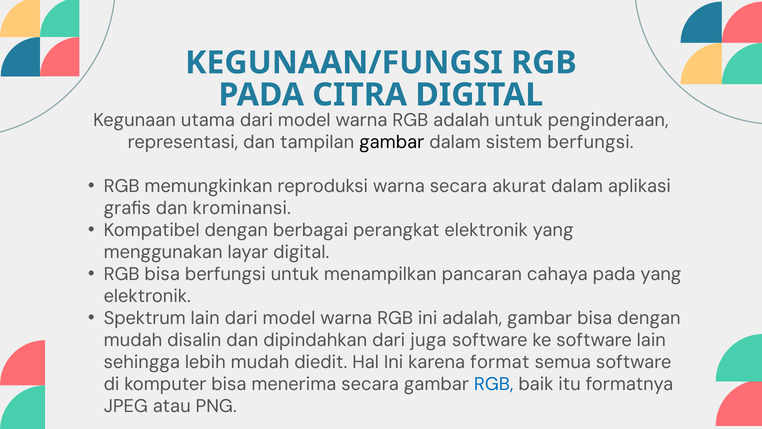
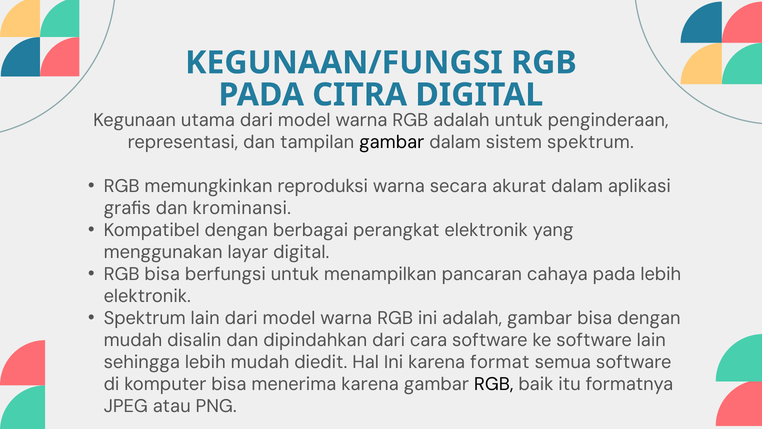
sistem berfungsi: berfungsi -> spektrum (590, 142)
pada yang: yang -> lebih (661, 274)
juga: juga -> cara (429, 340)
menerima secara: secara -> karena (370, 384)
RGB colour: blue -> black (494, 384)
